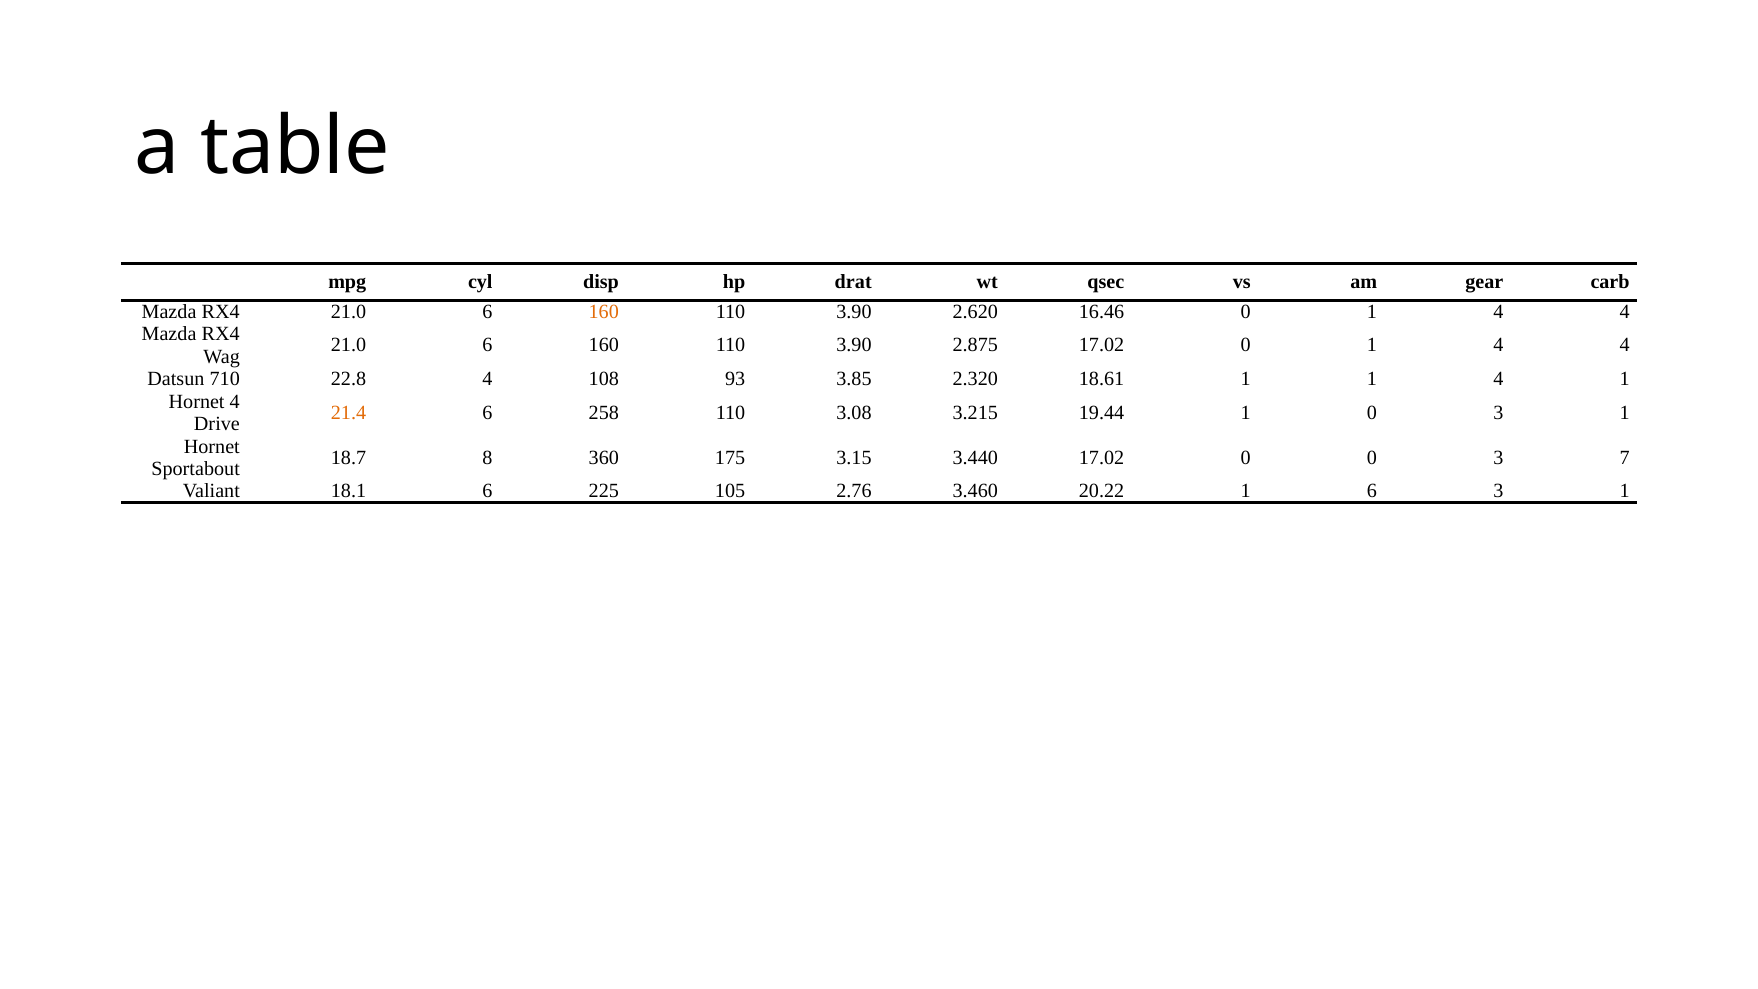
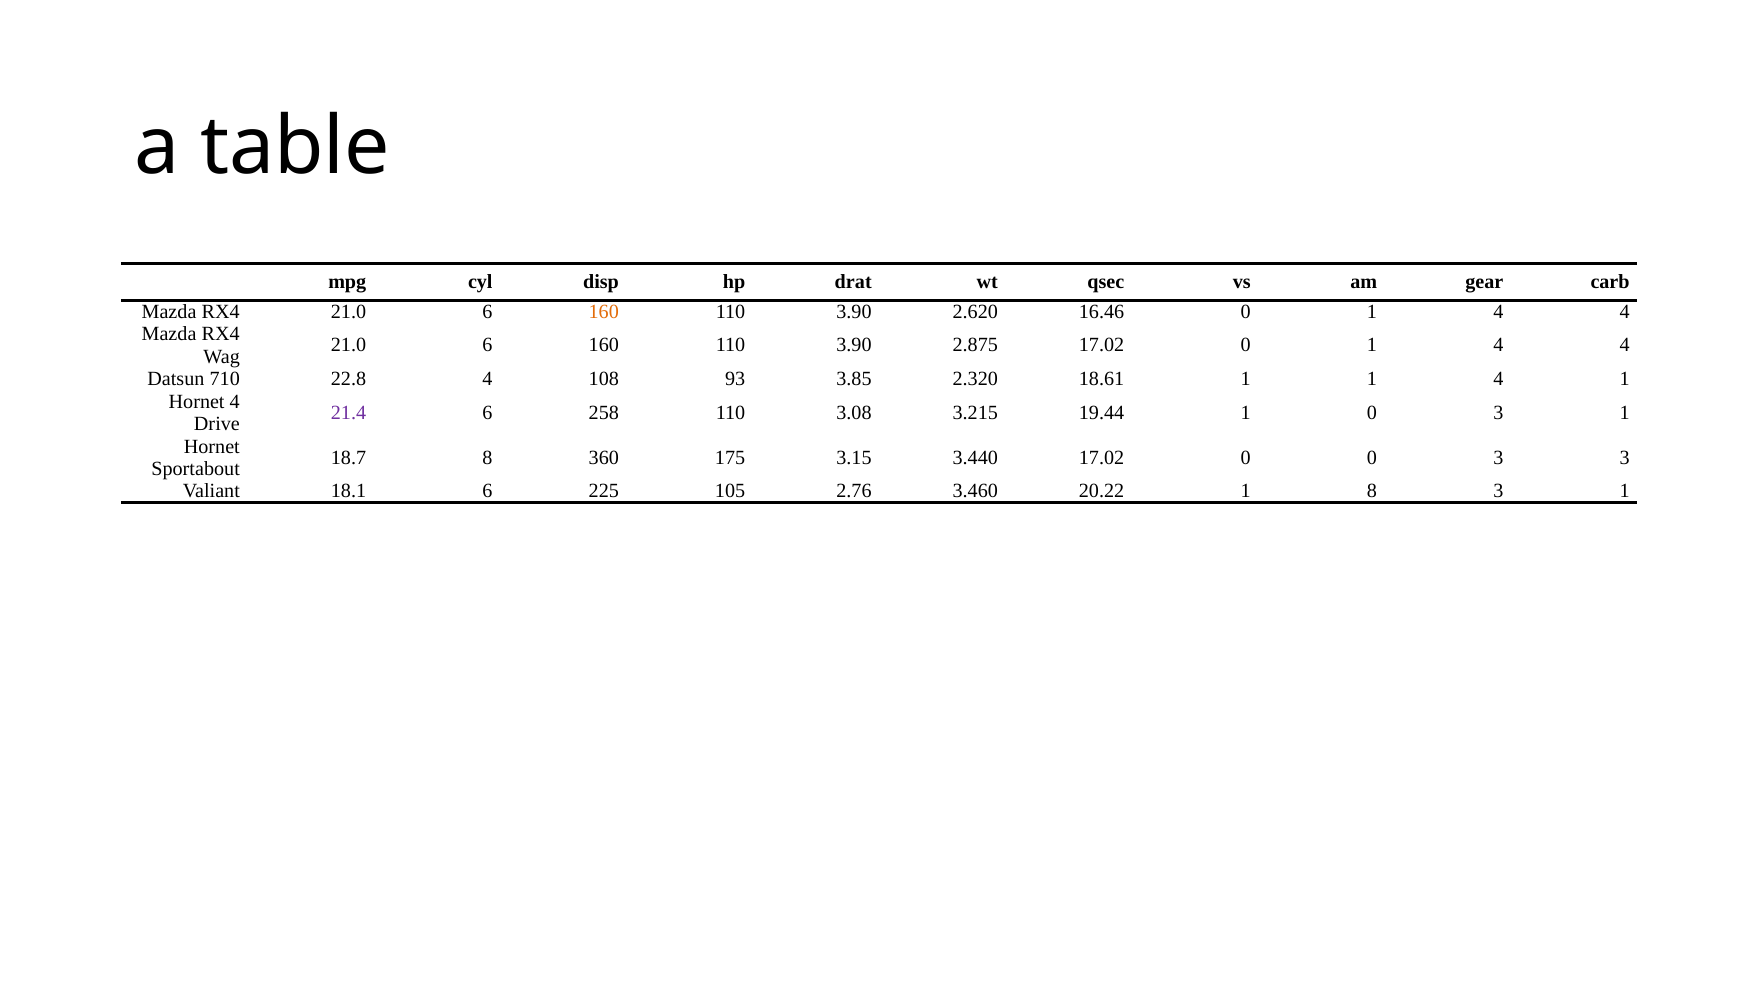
21.4 colour: orange -> purple (349, 413)
3 7: 7 -> 3 (1625, 458)
1 6: 6 -> 8 (1372, 491)
